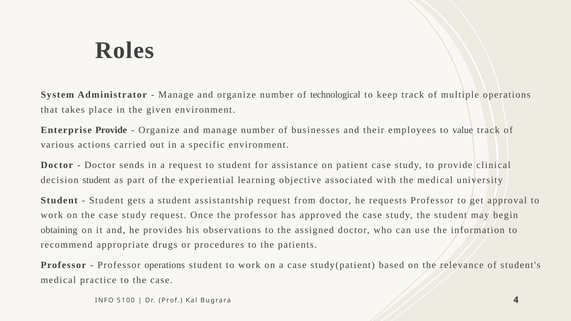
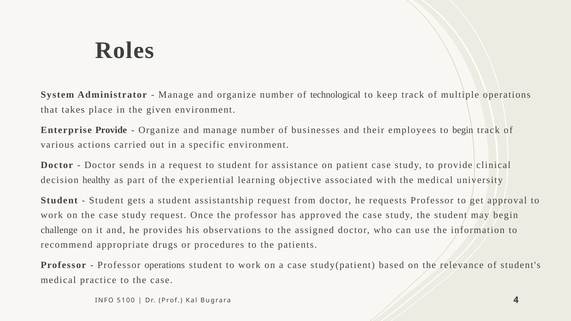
to value: value -> begin (463, 130)
decision student: student -> healthy (96, 180)
obtaining: obtaining -> challenge (59, 230)
